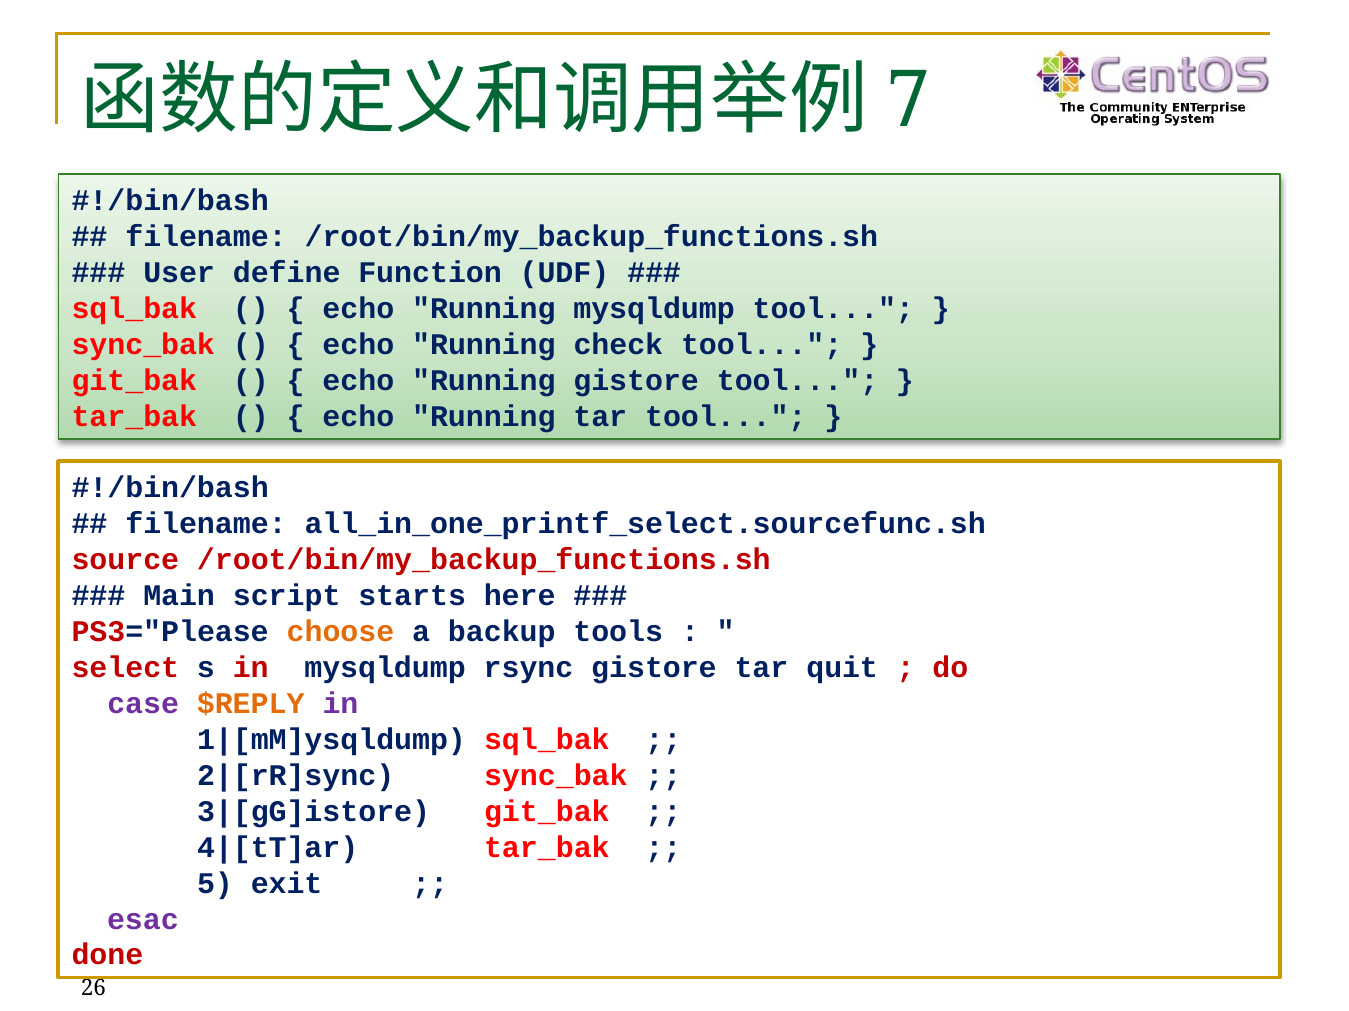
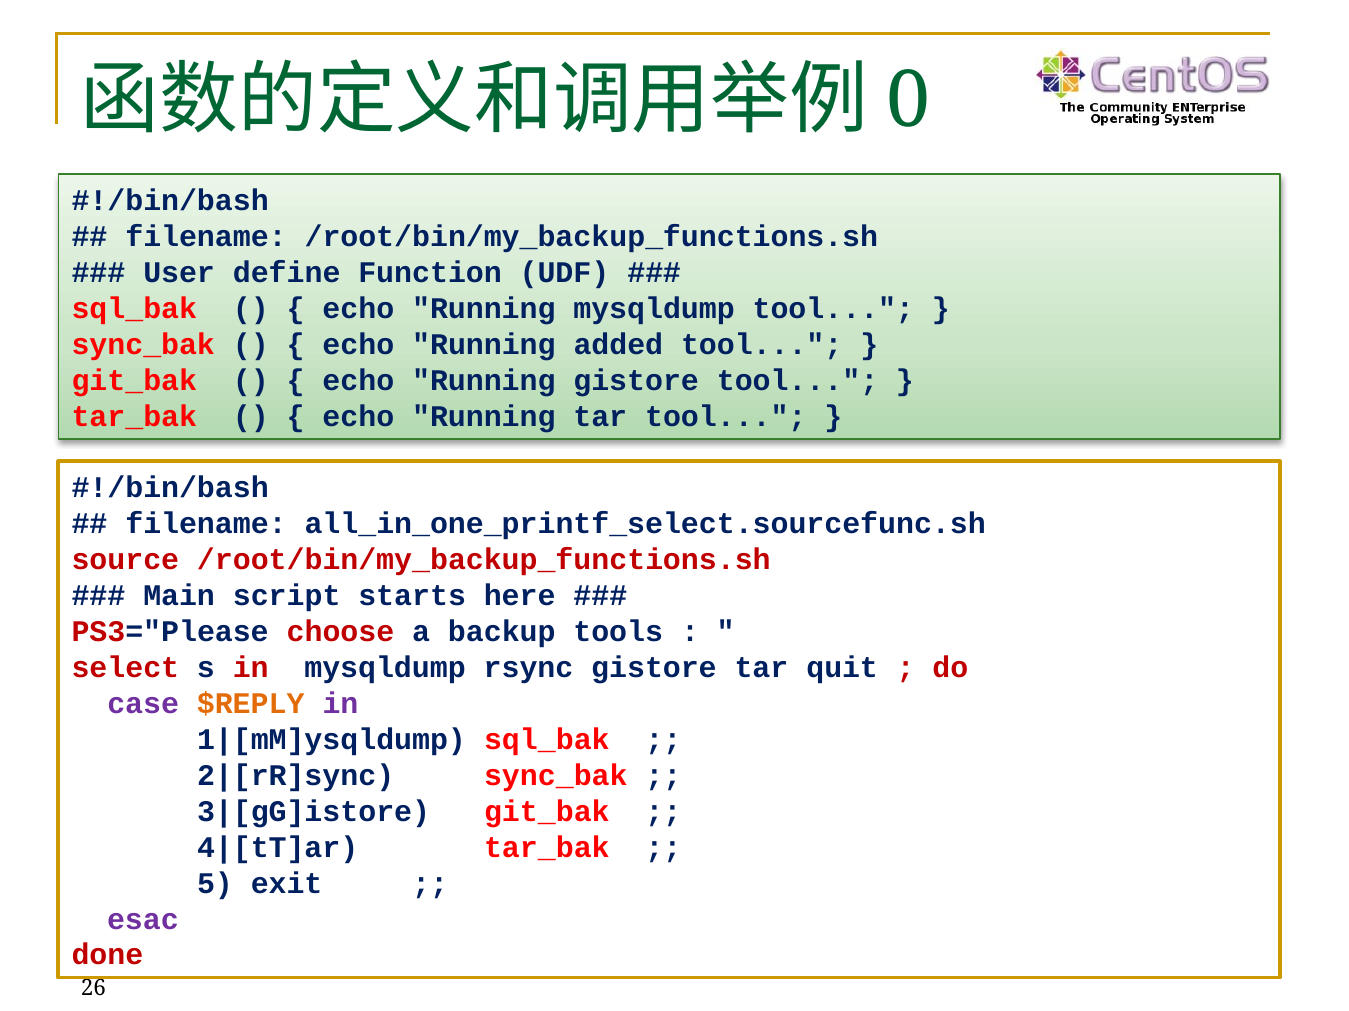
7: 7 -> 0 (909, 100)
check: check -> added (618, 345)
choose colour: orange -> red (340, 632)
